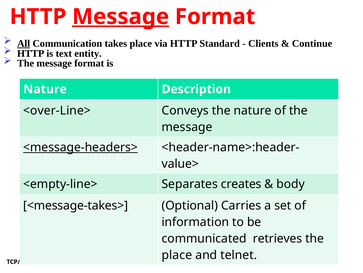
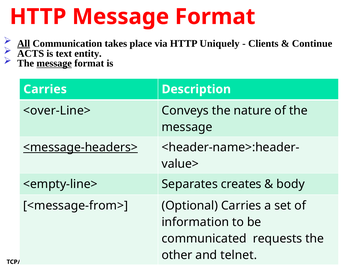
Message underline: present -> none (121, 17)
Standard: Standard -> Uniquely (220, 43)
HTTP: HTTP -> ACTS (31, 53)
message underline: none -> present (54, 63)
Nature: Nature -> Carries (45, 89)
<message-takes>: <message-takes> -> <message-from> (76, 205)
retrieves: retrieves -> requests (278, 238)
place: place -> other (177, 255)
